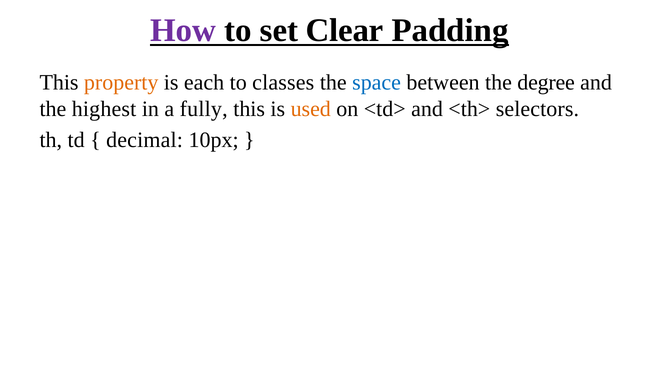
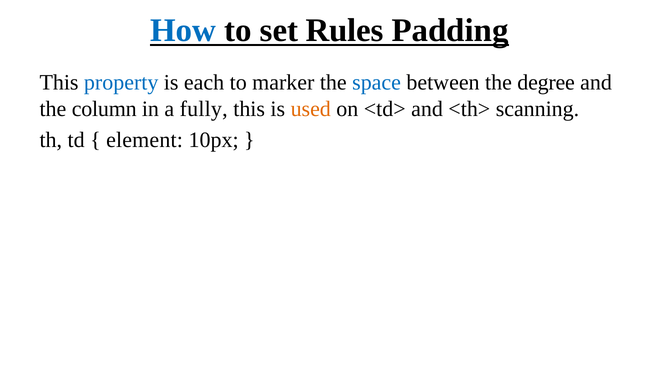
How colour: purple -> blue (183, 30)
Clear: Clear -> Rules (345, 30)
property colour: orange -> blue (121, 83)
classes: classes -> marker (283, 83)
highest: highest -> column (104, 109)
selectors: selectors -> scanning (537, 109)
decimal: decimal -> element (145, 140)
